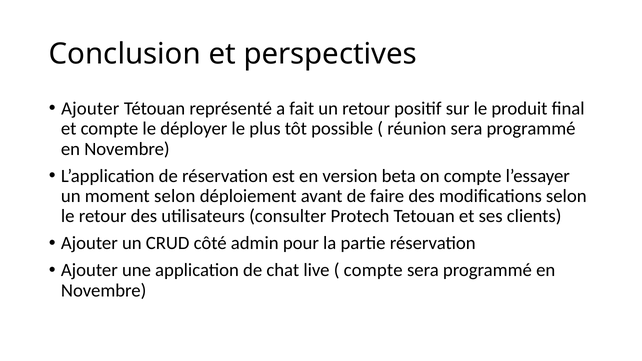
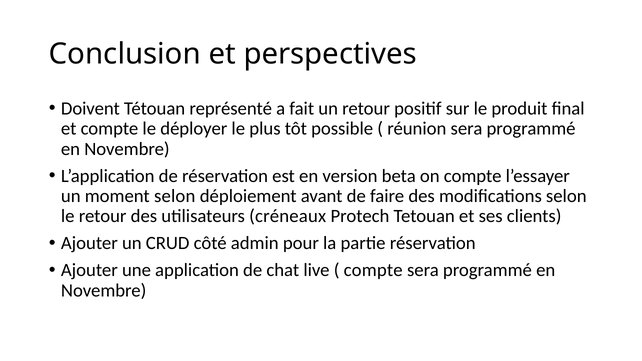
Ajouter: Ajouter -> Doivent (90, 109)
consulter: consulter -> créneaux (288, 216)
